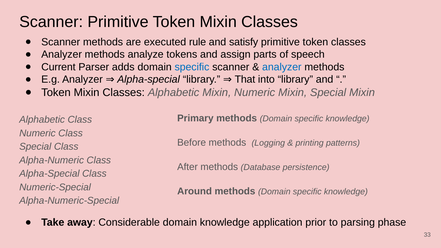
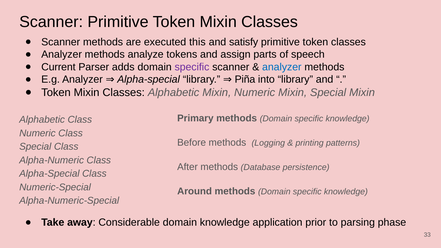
rule: rule -> this (197, 42)
specific colour: blue -> purple (192, 67)
That: That -> Piña (245, 79)
